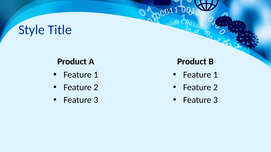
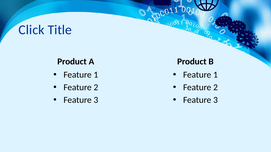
Style: Style -> Click (31, 30)
